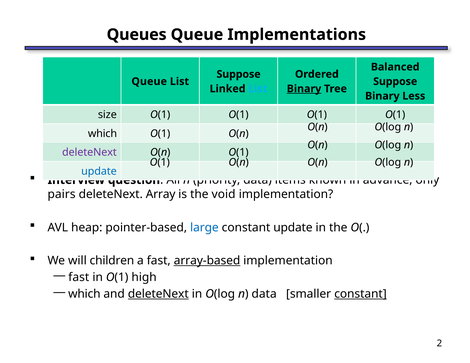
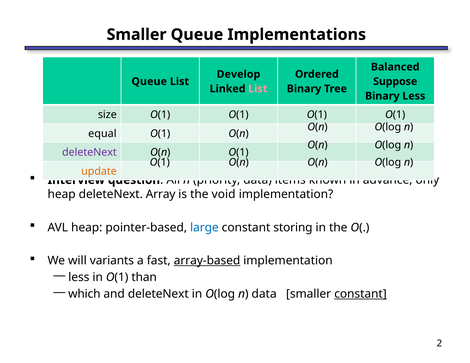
Queues: Queues -> Smaller (137, 35)
Suppose: Suppose -> Develop (238, 74)
List colour: light blue -> pink (258, 89)
Binary underline: present -> none (304, 89)
which: which -> equal (102, 134)
update colour: blue -> orange (99, 171)
pairs: pairs -> heap (62, 194)
constant update: update -> storing (293, 228)
children: children -> variants (112, 261)
fast: fast -> less (79, 277)
high: high -> than (144, 277)
deleteNext underline: present -> none (158, 294)
